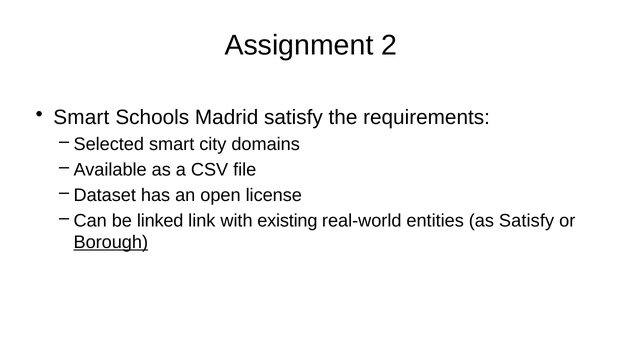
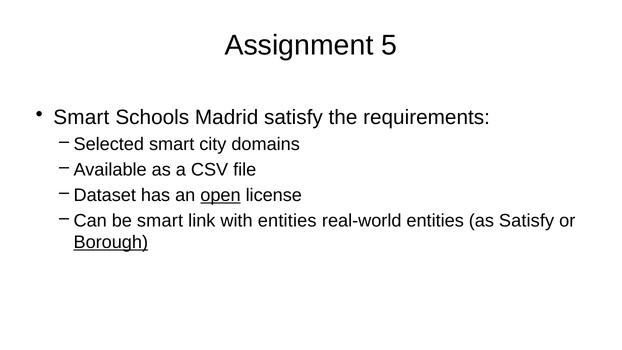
2: 2 -> 5 (389, 45)
open underline: none -> present (220, 195)
be linked: linked -> smart (160, 221)
with existing: existing -> entities (287, 221)
